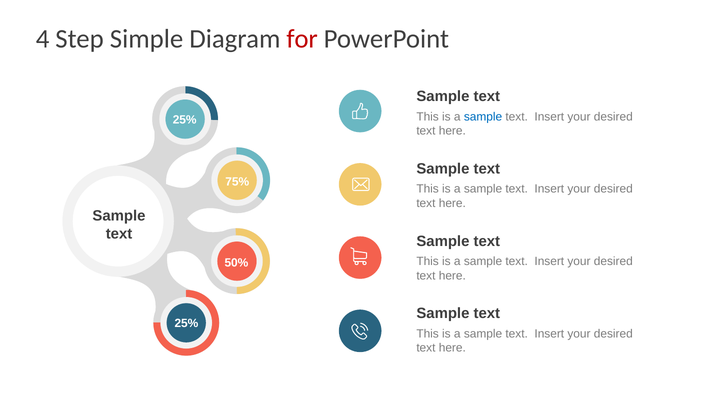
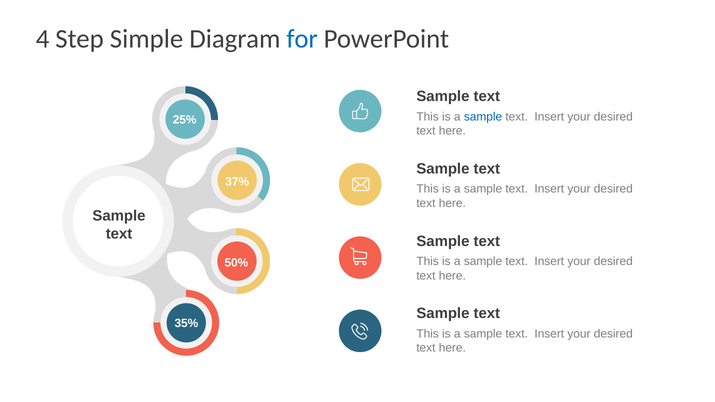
for colour: red -> blue (302, 39)
75%: 75% -> 37% (237, 182)
25%: 25% -> 35% (186, 323)
